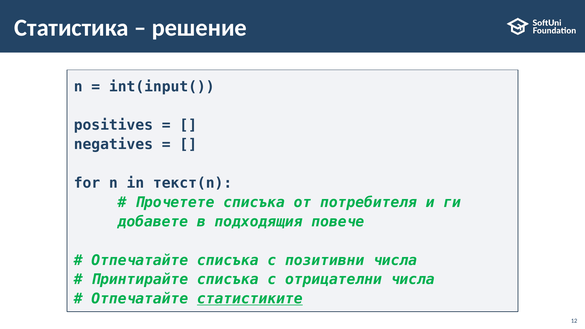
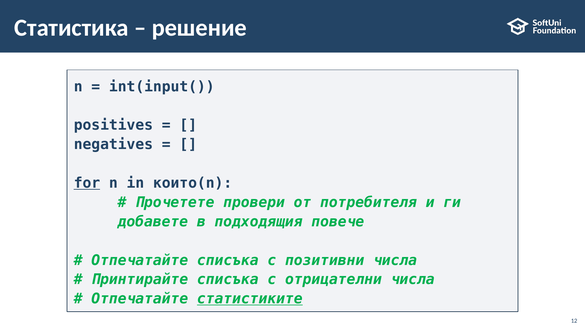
for underline: none -> present (87, 183)
текст(n: текст(n -> които(n (193, 183)
Прочетете списъка: списъка -> провери (254, 202)
